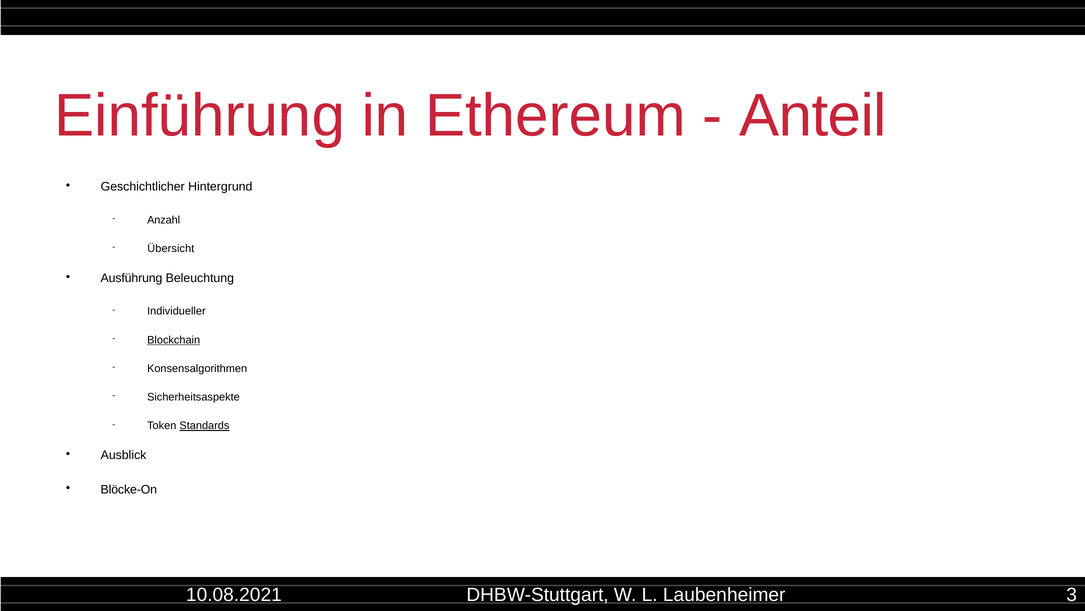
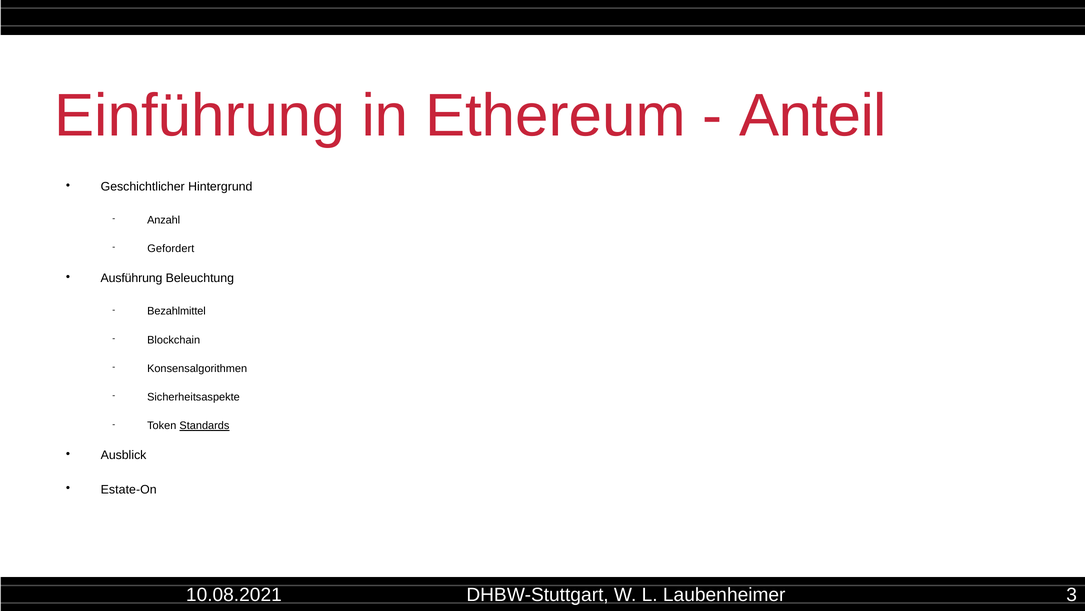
Übersicht: Übersicht -> Gefordert (171, 248)
Individueller: Individueller -> Bezahlmittel (176, 311)
Blockchain underline: present -> none (174, 340)
Blöcke-On: Blöcke-On -> Estate-On (129, 489)
